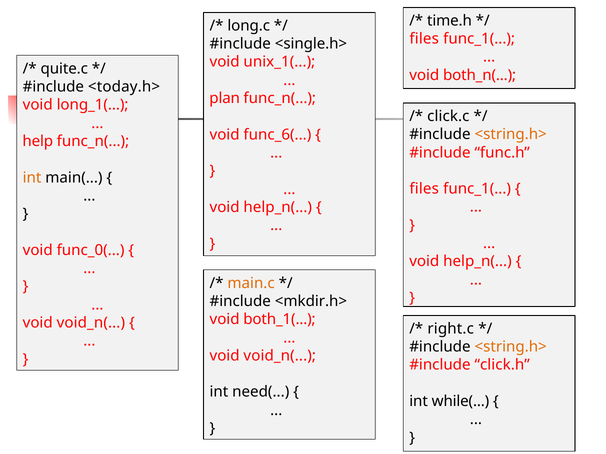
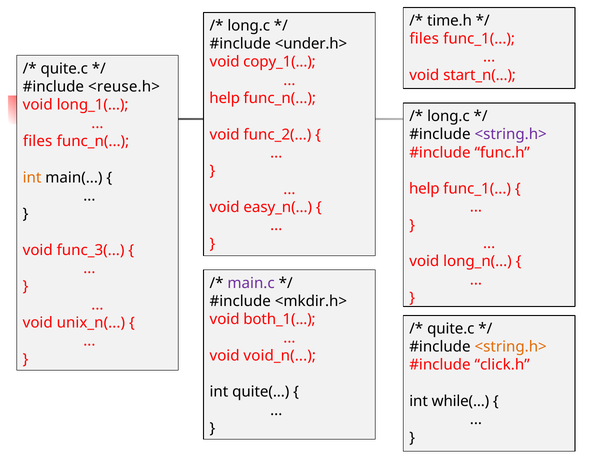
<single.h>: <single.h> -> <under.h> (311, 44)
unix_1(: unix_1( -> copy_1( (279, 62)
both_n(: both_n( -> start_n( (480, 75)
<today.h>: <today.h> -> <reuse.h> (124, 87)
plan: plan -> help (225, 98)
click.c: click.c -> long.c (448, 116)
<string.h> colour: orange -> purple (511, 135)
func_6(: func_6( -> func_2( (277, 135)
help: help -> files (38, 141)
files: files -> help (424, 189)
help_n(: help_n( -> easy_n( (278, 207)
func_0(: func_0( -> func_3( (91, 250)
help_n(: help_n( -> long_n( (477, 262)
main.c colour: orange -> purple (251, 283)
void_n(: void_n( -> unix_n( (91, 323)
right.c: right.c -> quite.c (451, 329)
need(: need( -> quite( (261, 392)
